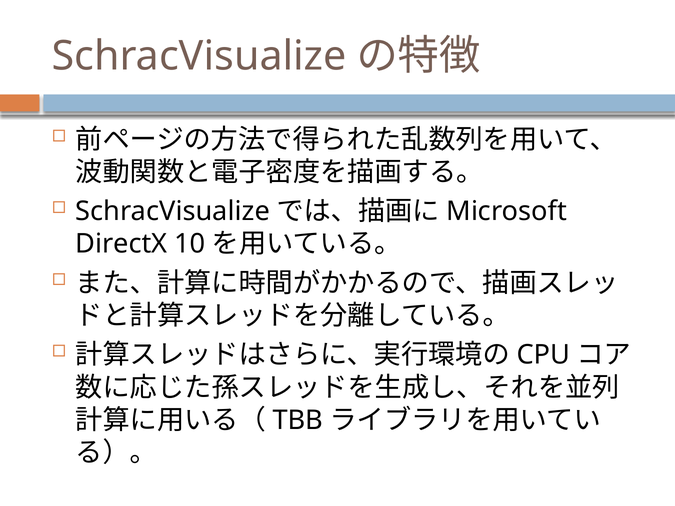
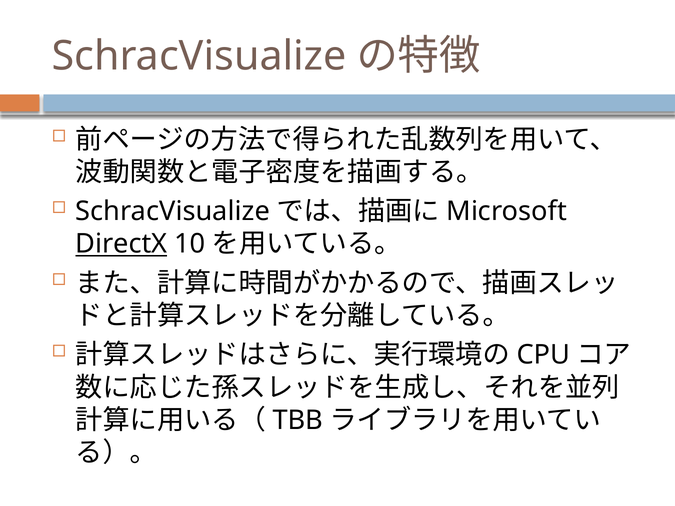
DirectX underline: none -> present (121, 244)
